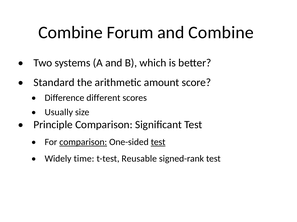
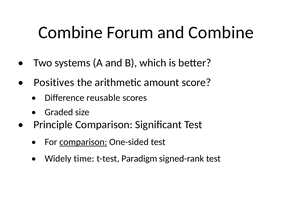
Standard: Standard -> Positives (54, 83)
different: different -> reusable (103, 98)
Usually: Usually -> Graded (59, 113)
test underline: present -> none (158, 142)
Reusable: Reusable -> Paradigm (139, 159)
